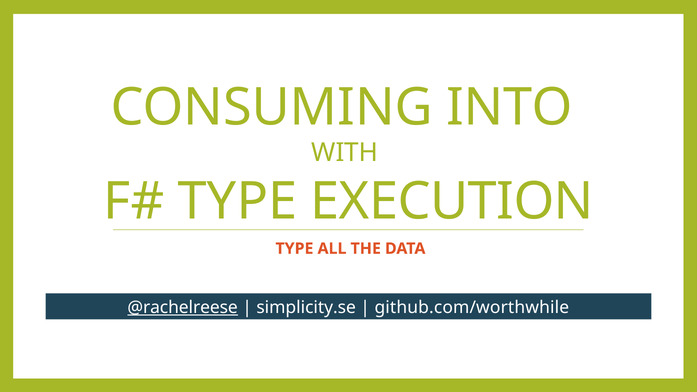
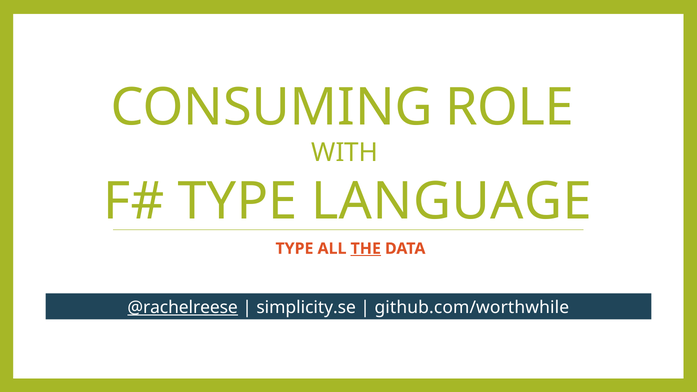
INTO: INTO -> ROLE (510, 107)
EXECUTION: EXECUTION -> LANGUAGE (452, 201)
THE underline: none -> present (366, 249)
